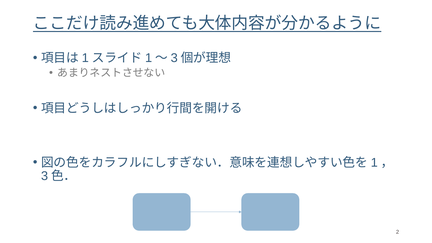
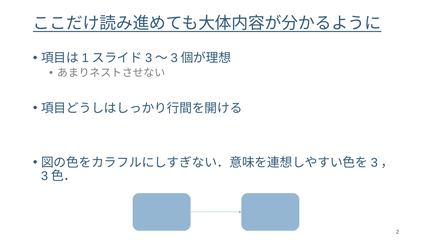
1: 1 -> 3 (149, 58)
1: 1 -> 3 (374, 163)
